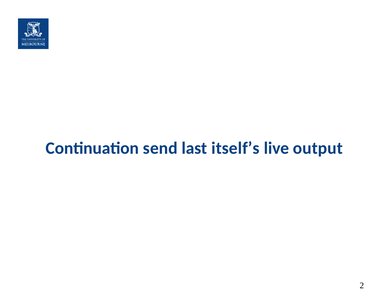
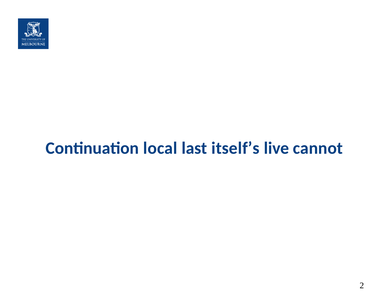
send: send -> local (160, 148)
output: output -> cannot (318, 148)
